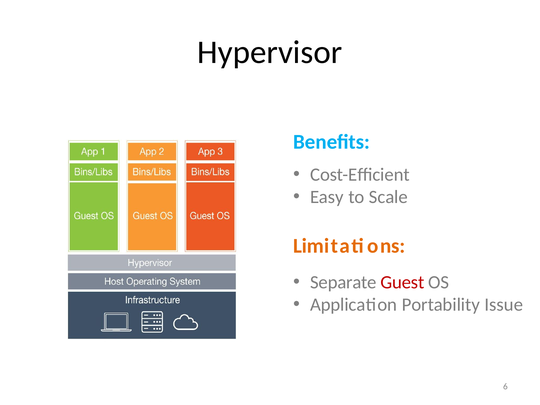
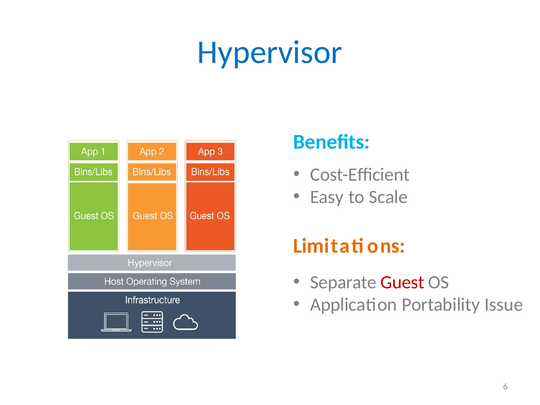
Hypervisor colour: black -> blue (270, 52)
